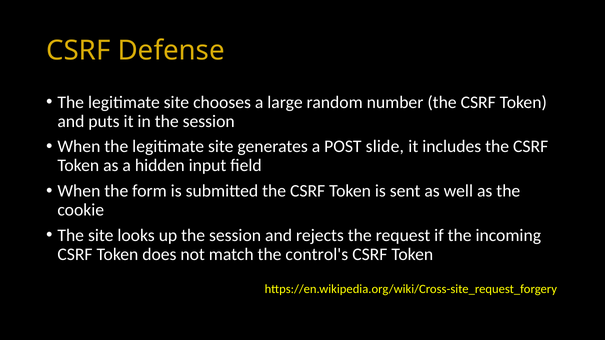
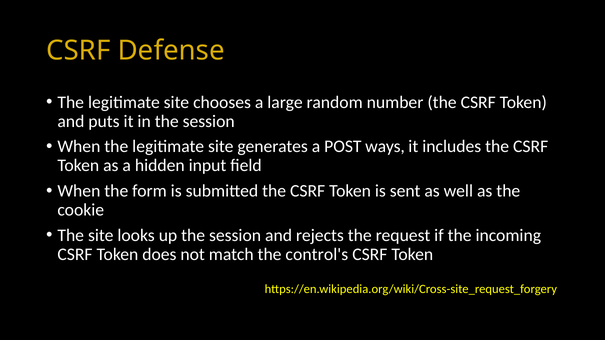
slide: slide -> ways (385, 147)
